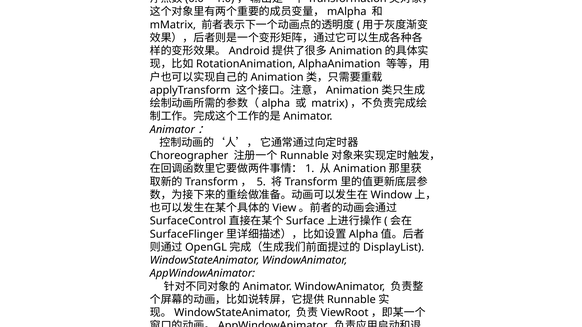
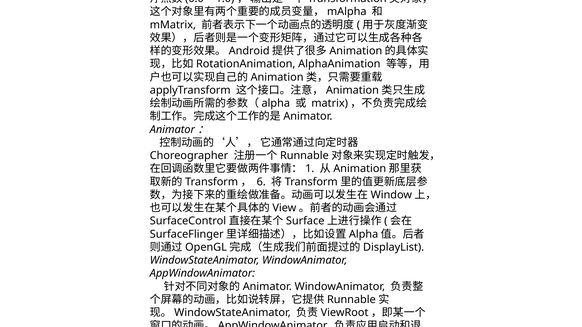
5: 5 -> 6 (261, 182)
